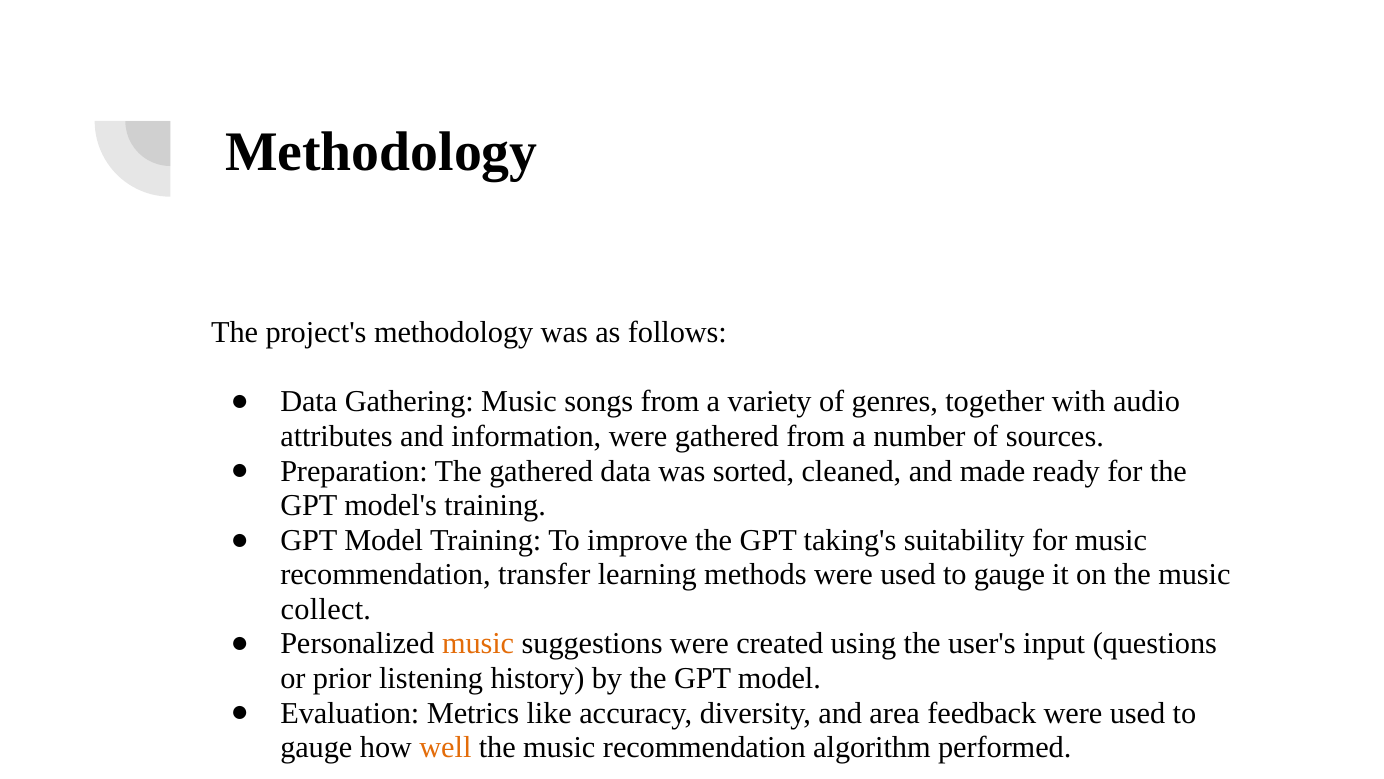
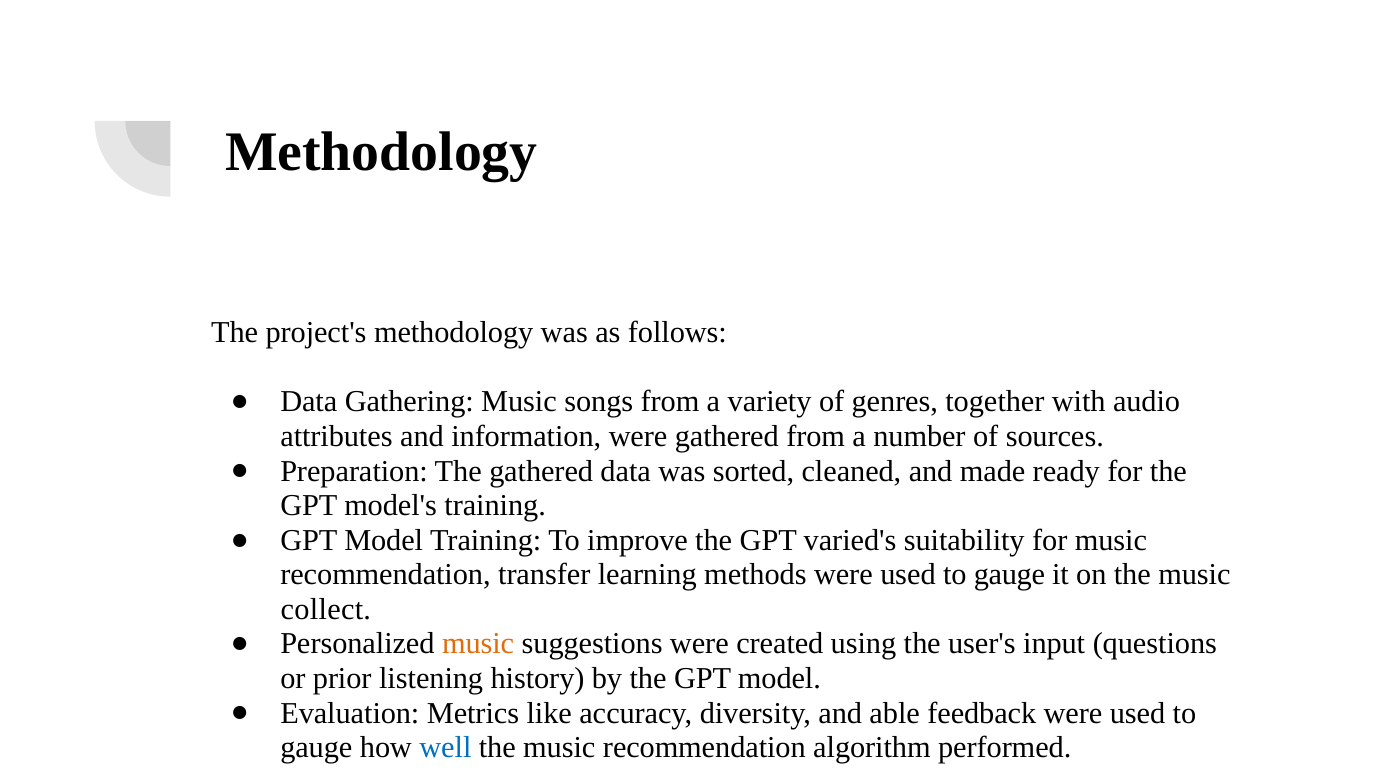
taking's: taking's -> varied's (850, 540)
area: area -> able (895, 713)
well colour: orange -> blue (445, 747)
